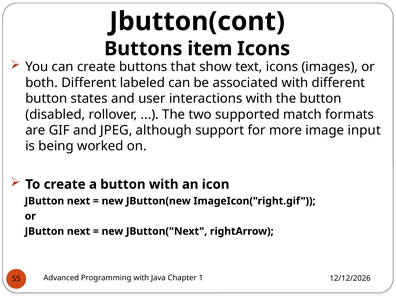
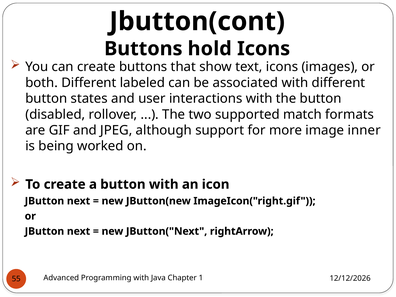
item: item -> hold (210, 49)
input: input -> inner (364, 130)
